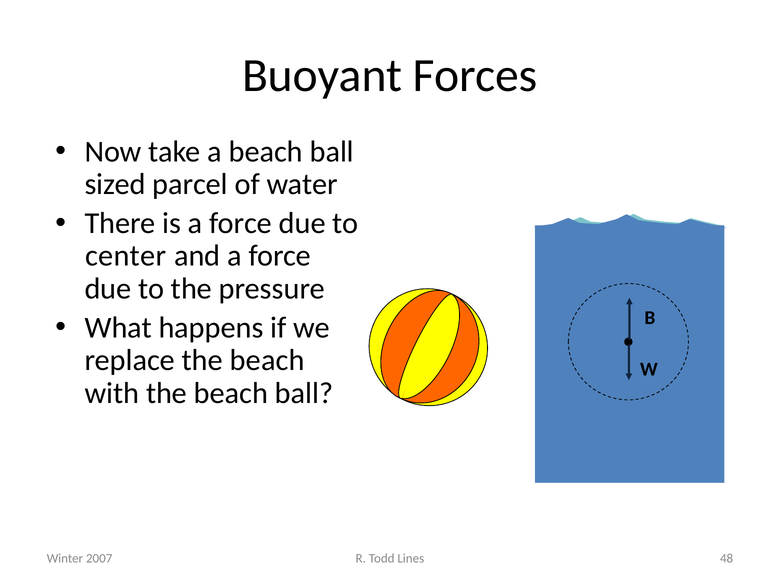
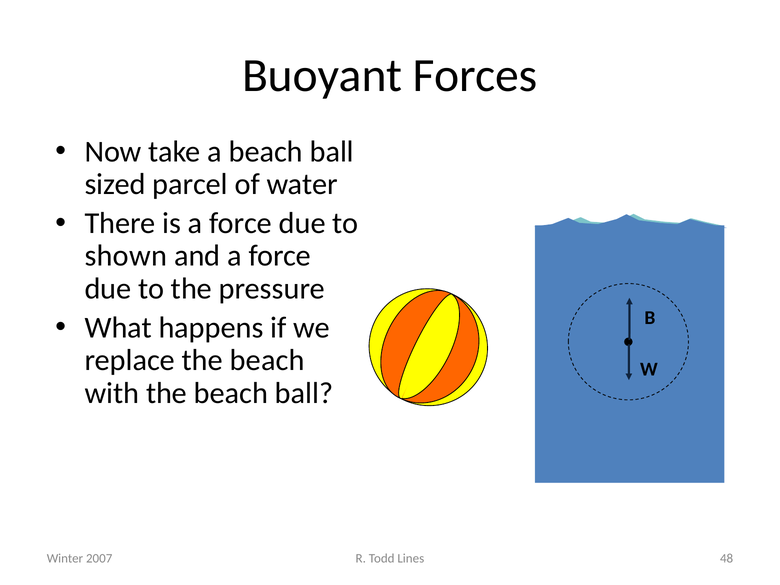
center: center -> shown (126, 256)
